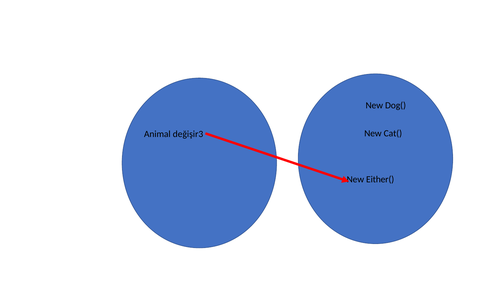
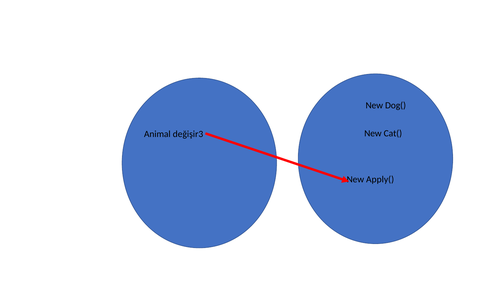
Either(: Either( -> Apply( (380, 179)
